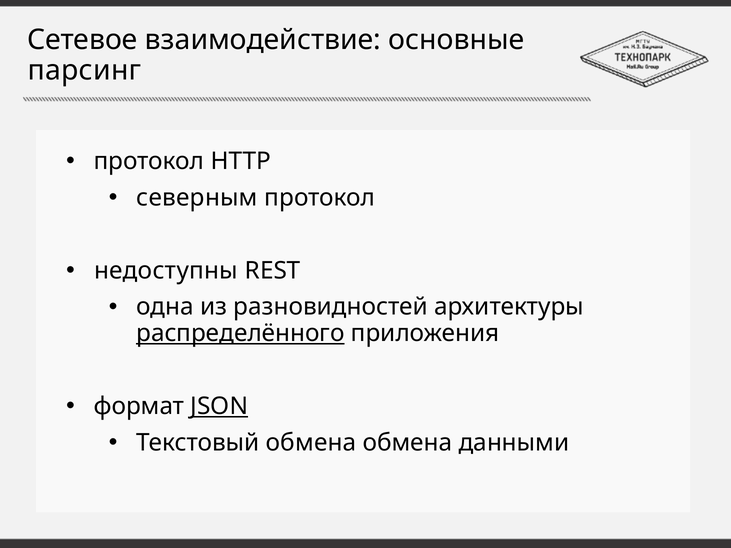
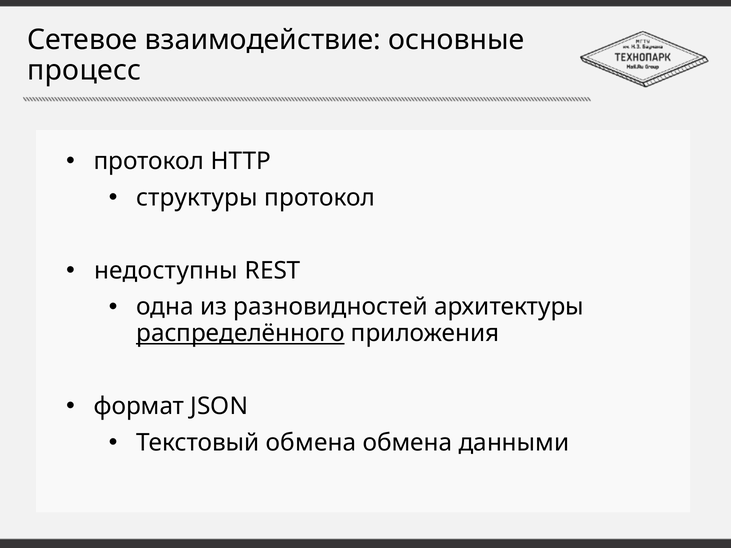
парсинг: парсинг -> процесс (84, 71)
северным: северным -> структуры (197, 198)
JSON underline: present -> none (219, 406)
